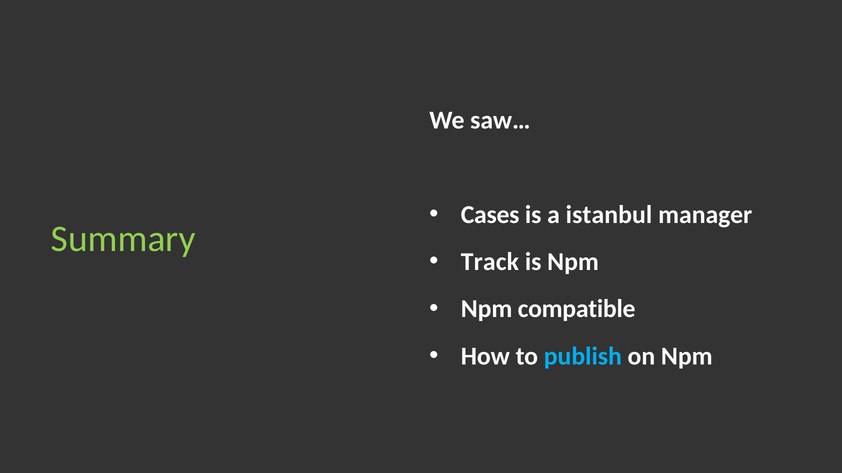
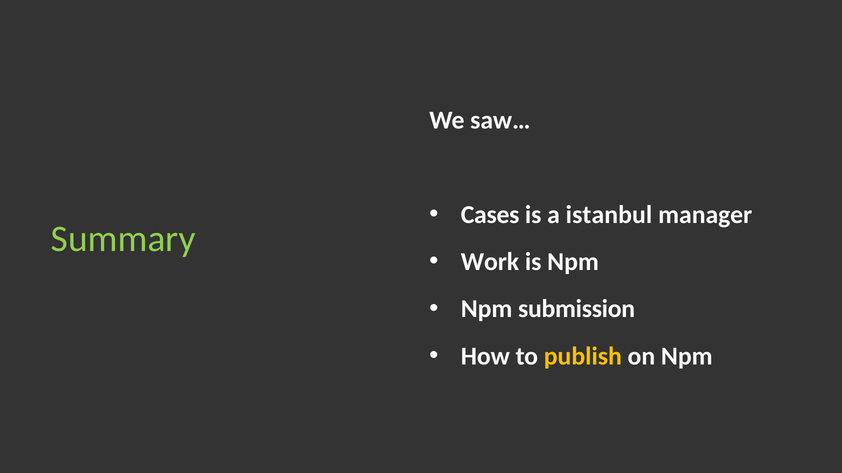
Track: Track -> Work (490, 262)
compatible: compatible -> submission (577, 309)
publish colour: light blue -> yellow (583, 357)
